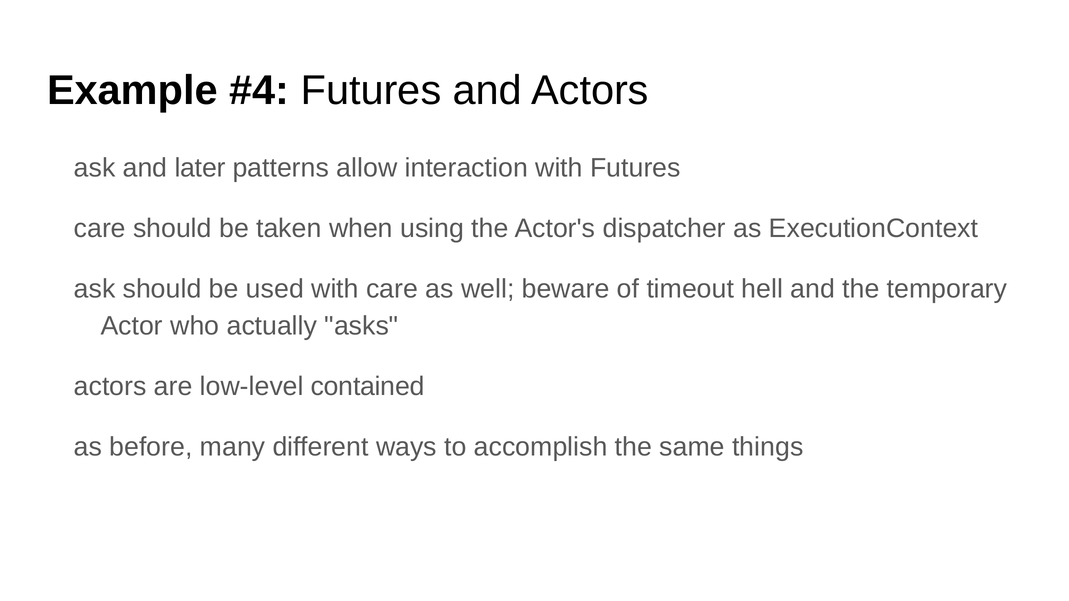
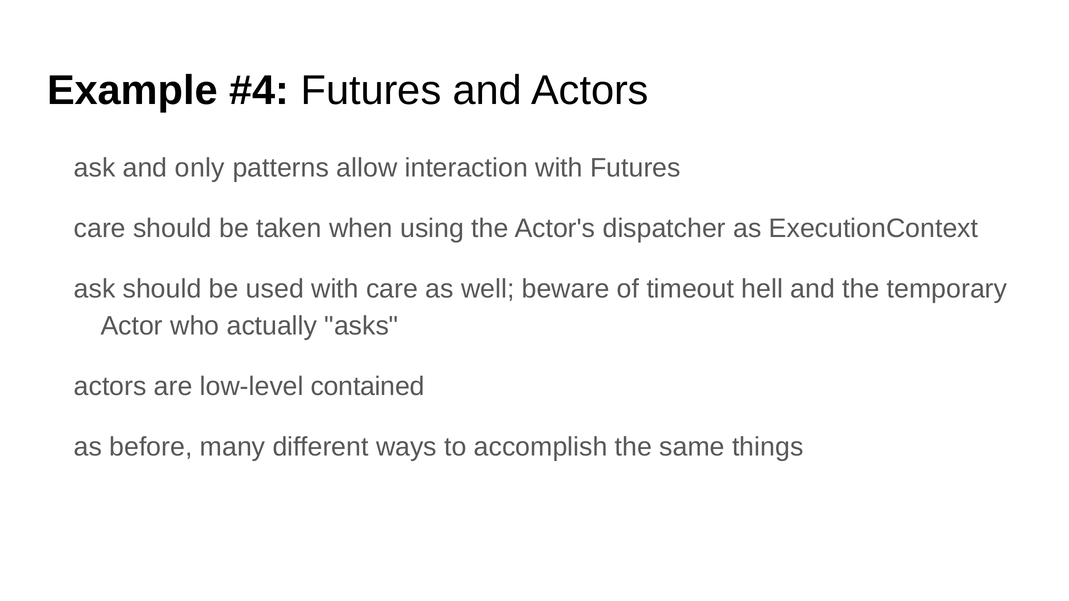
later: later -> only (200, 168)
